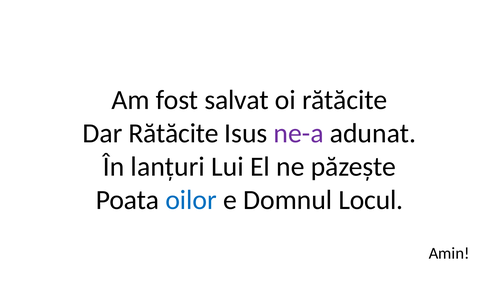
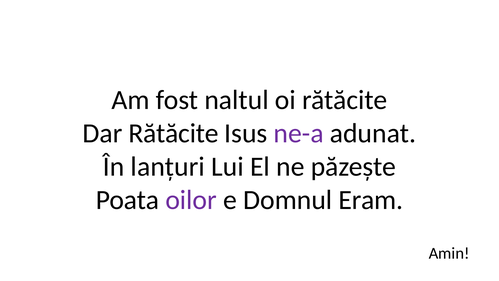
salvat: salvat -> naltul (237, 100)
oilor colour: blue -> purple (191, 200)
Locul: Locul -> Eram (371, 200)
